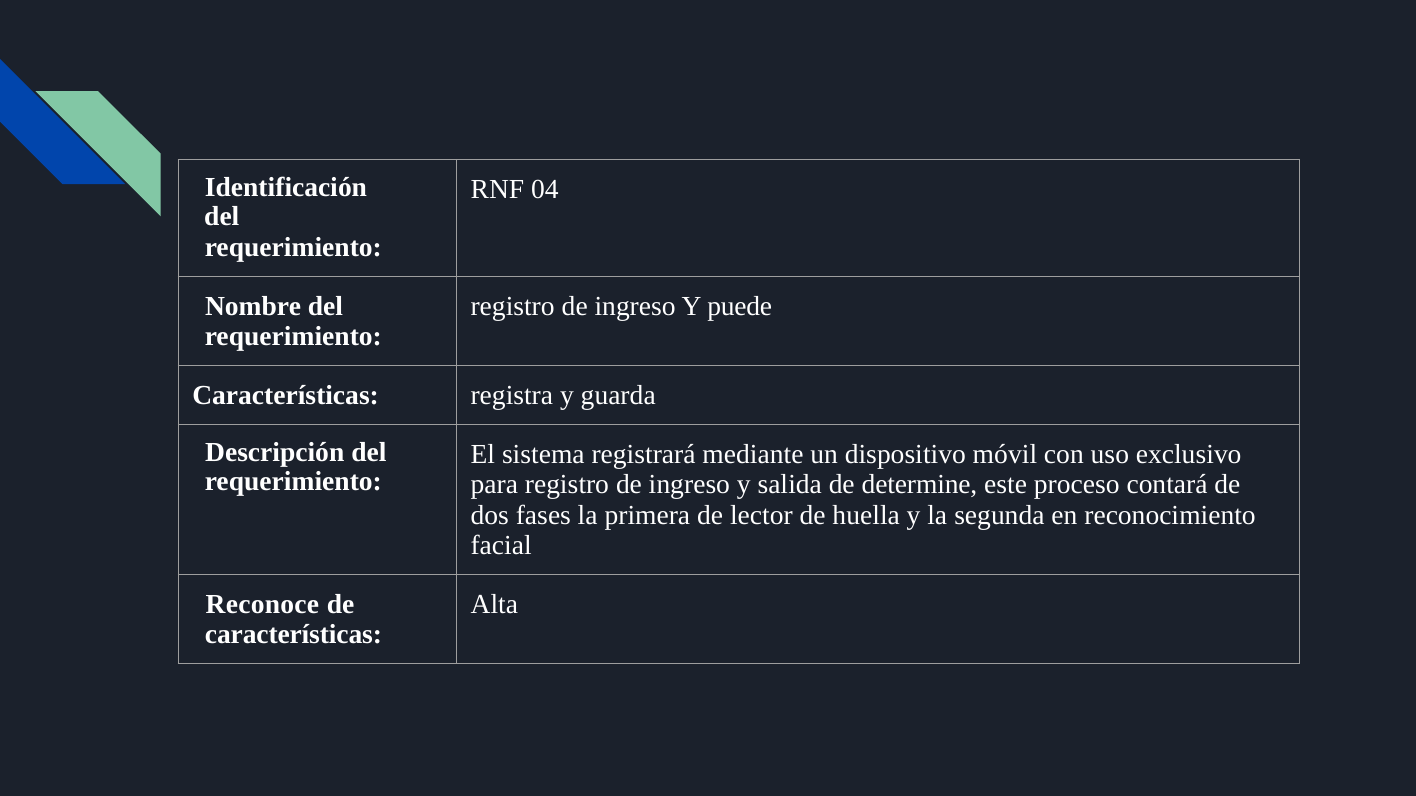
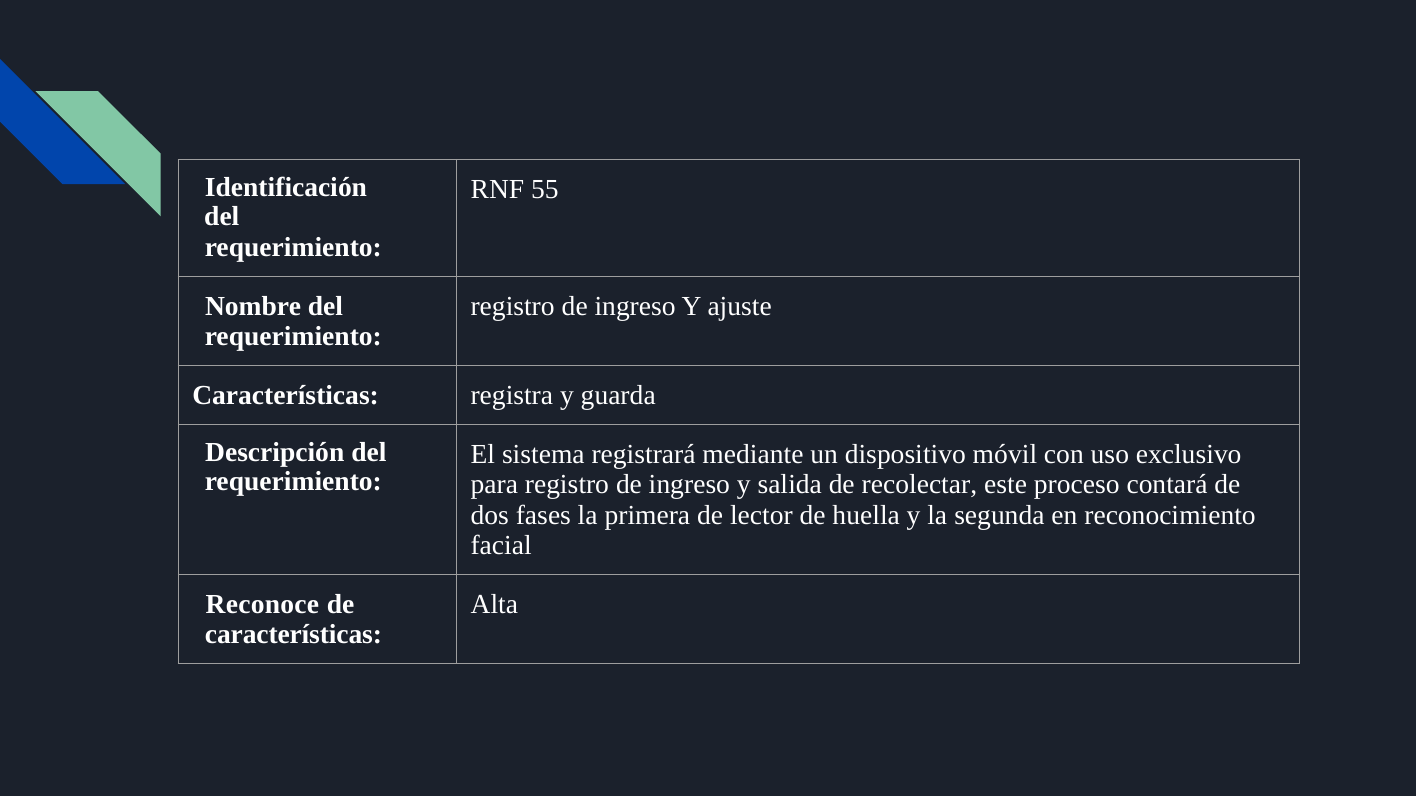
04: 04 -> 55 (545, 189)
puede: puede -> ajuste (740, 306)
determine: determine -> recolectar (919, 485)
